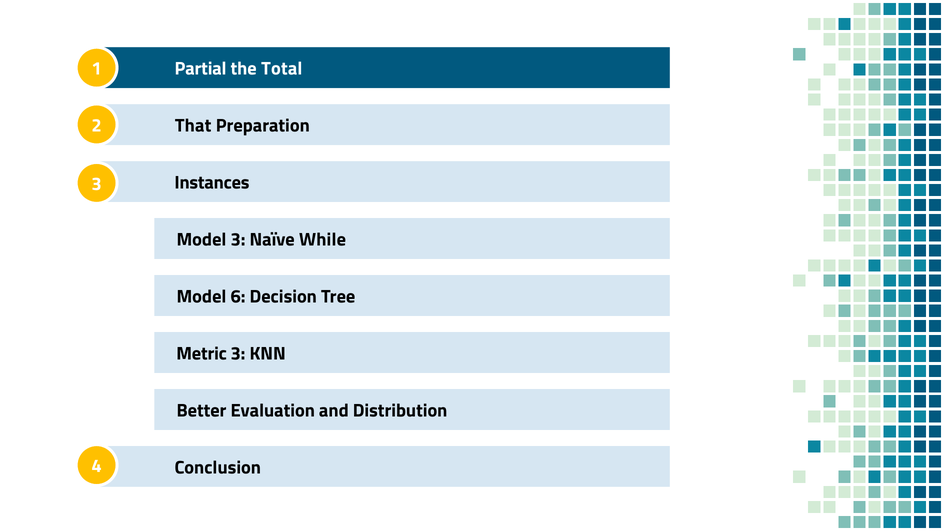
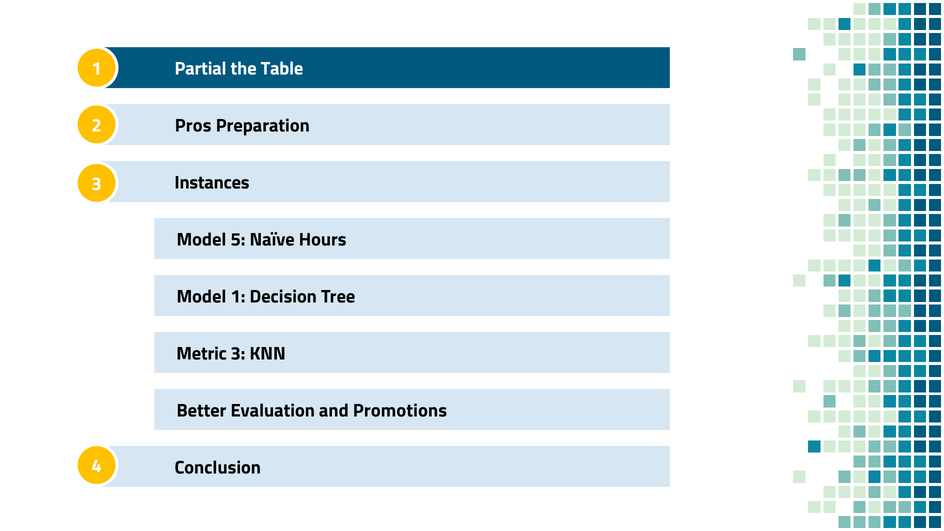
Total: Total -> Table (282, 69)
That: That -> Pros (193, 126)
Model 3: 3 -> 5 (238, 240)
While: While -> Hours (323, 240)
Model 6: 6 -> 1 (238, 297)
Distribution: Distribution -> Promotions (400, 411)
